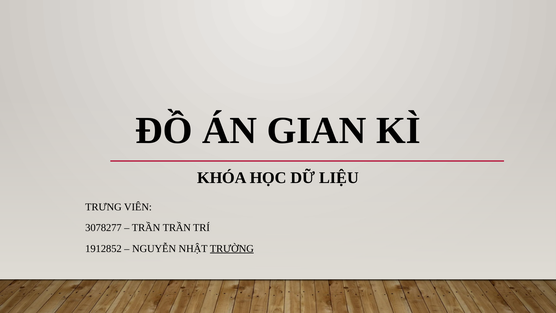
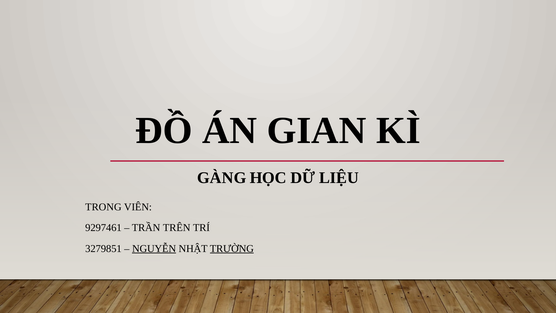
KHÓA: KHÓA -> GÀNG (222, 178)
TRƯNG: TRƯNG -> TRONG (103, 207)
3078277: 3078277 -> 9297461 (103, 228)
TRẦN TRẦN: TRẦN -> TRÊN (177, 228)
1912852: 1912852 -> 3279851 (103, 248)
NGUYỄN underline: none -> present (154, 248)
